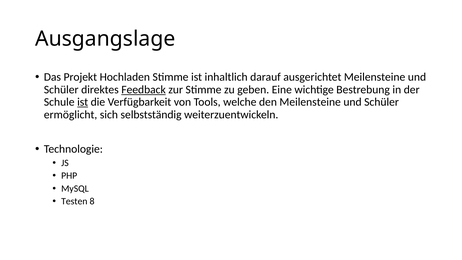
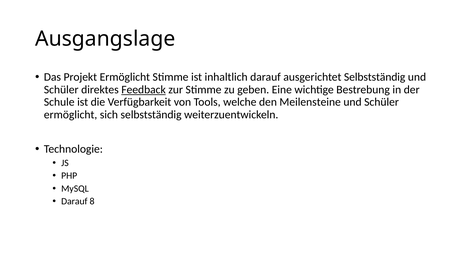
Projekt Hochladen: Hochladen -> Ermöglicht (125, 77)
ausgerichtet Meilensteine: Meilensteine -> Selbstständig (375, 77)
ist underline: present -> none (83, 102)
Testen: Testen -> Darauf (74, 201)
